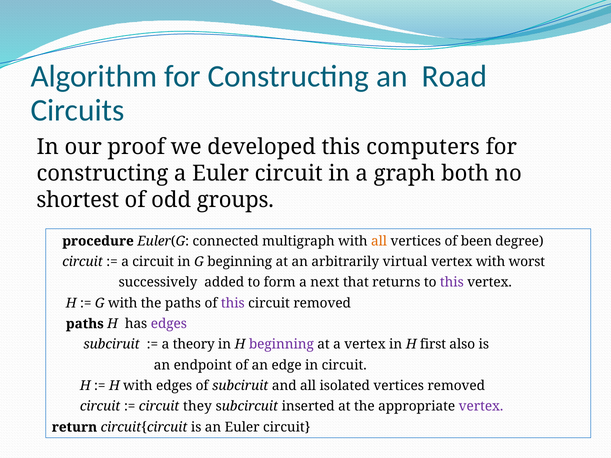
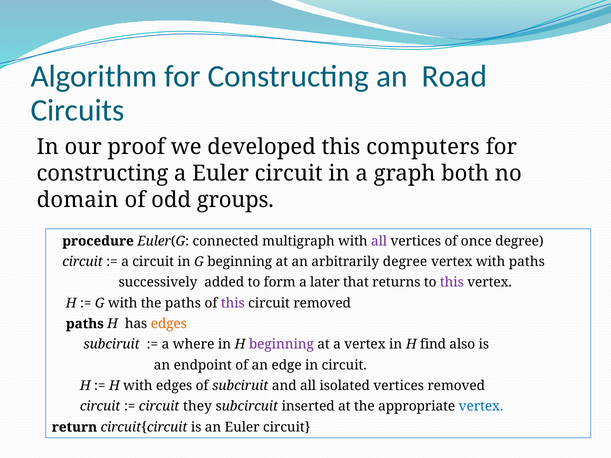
shortest: shortest -> domain (78, 200)
all colour: orange -> purple (379, 241)
been: been -> once (476, 241)
arbitrarily virtual: virtual -> degree (405, 262)
with worst: worst -> paths (527, 262)
next: next -> later (325, 283)
edges colour: purple -> orange (169, 324)
theory: theory -> where (194, 345)
first: first -> find (433, 345)
vertex colour: purple -> blue (481, 407)
